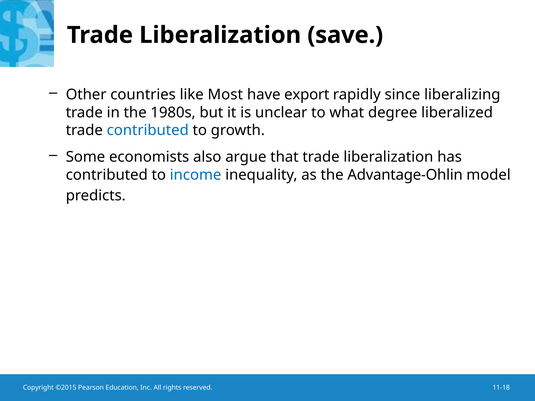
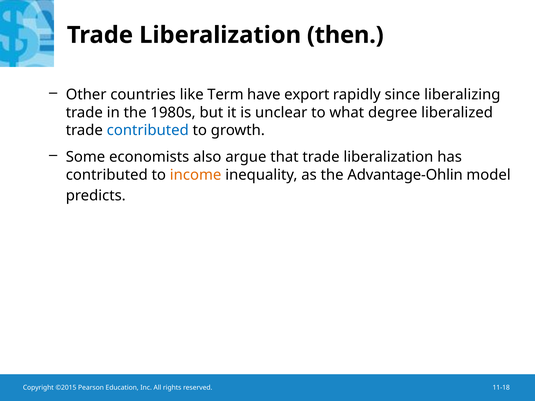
save: save -> then (345, 35)
Most: Most -> Term (225, 95)
income colour: blue -> orange (196, 175)
